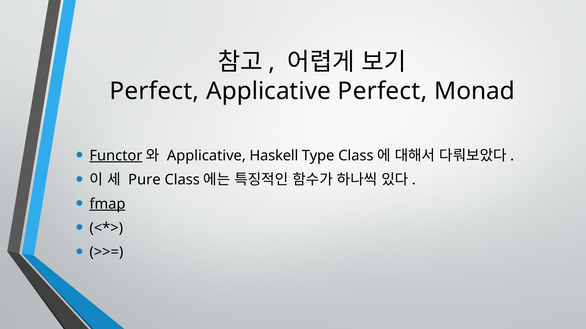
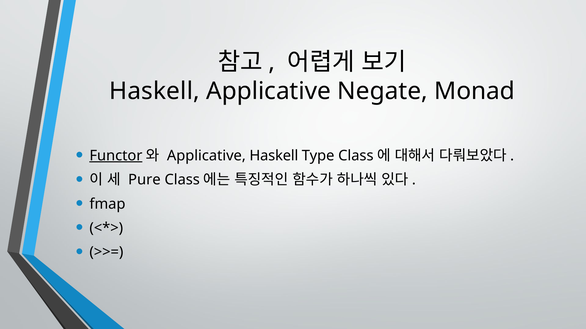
Perfect: Perfect -> Haskell (154, 91)
Applicative Perfect: Perfect -> Negate (383, 91)
fmap underline: present -> none (107, 204)
